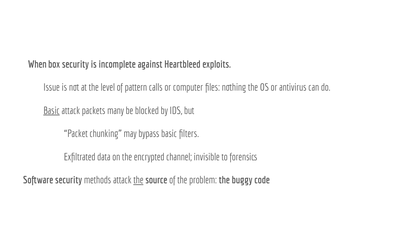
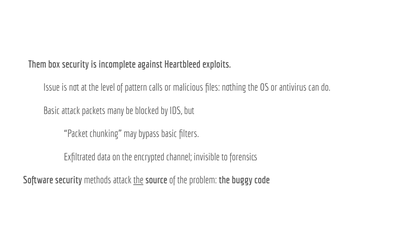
When: When -> Them (37, 64)
computer: computer -> malicious (188, 87)
Basic underline: present -> none (52, 110)
